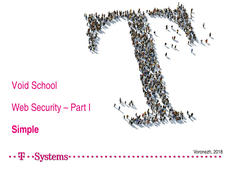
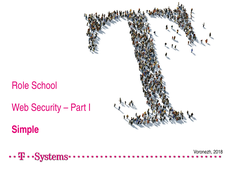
Void: Void -> Role (20, 86)
